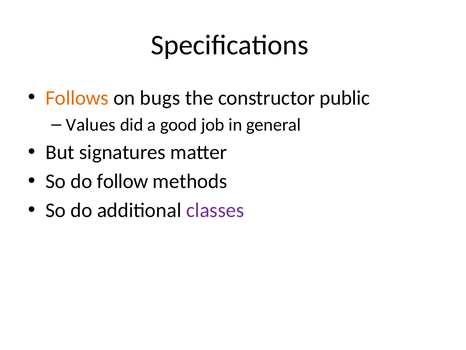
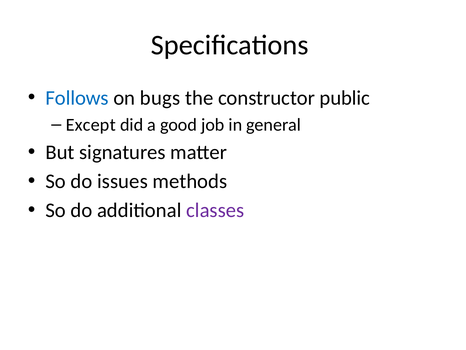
Follows colour: orange -> blue (77, 98)
Values: Values -> Except (91, 125)
follow: follow -> issues (122, 181)
